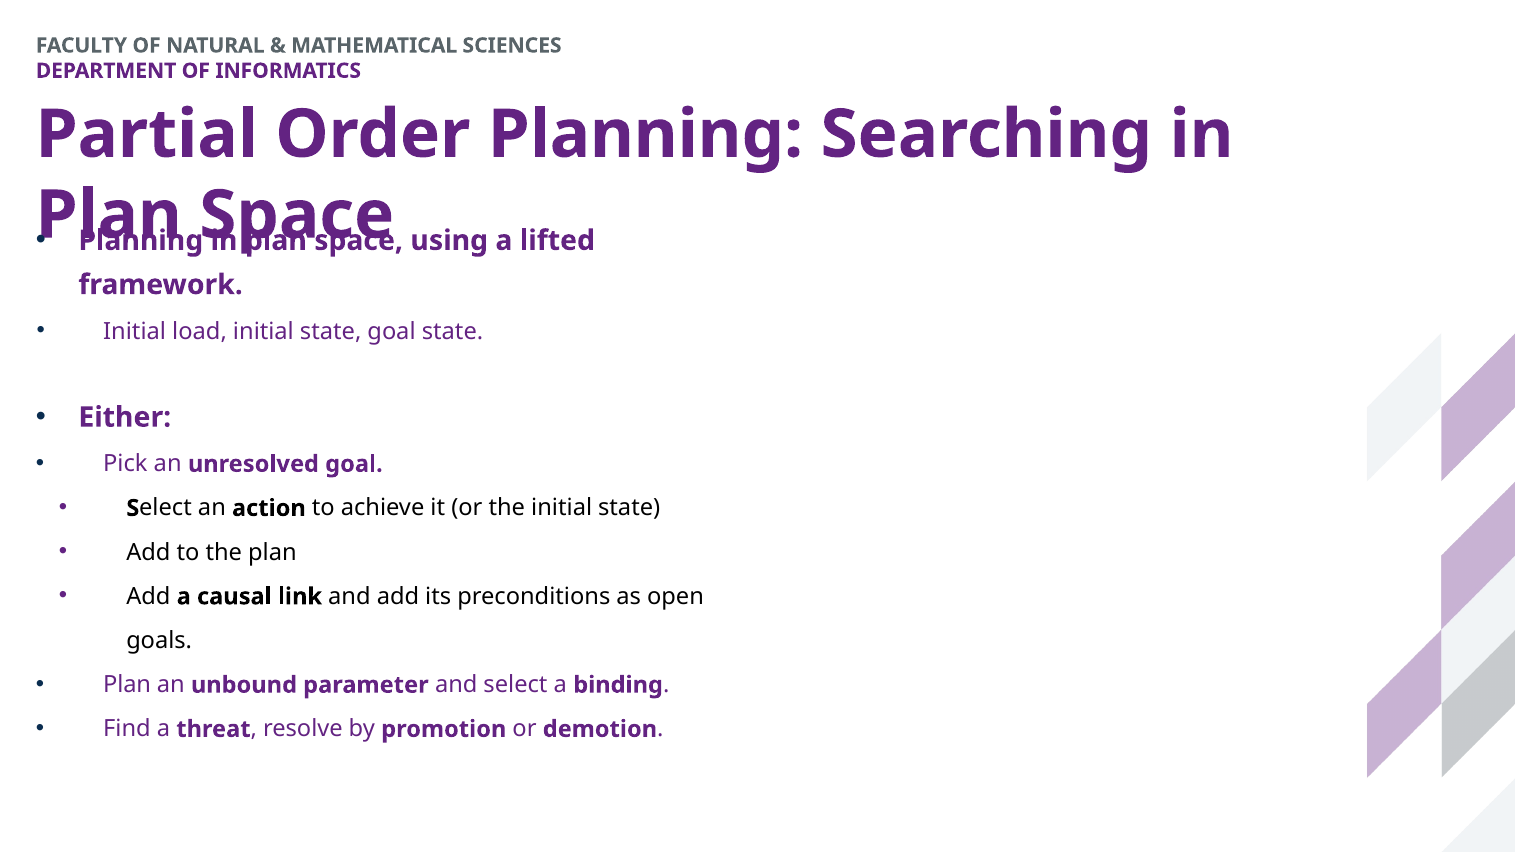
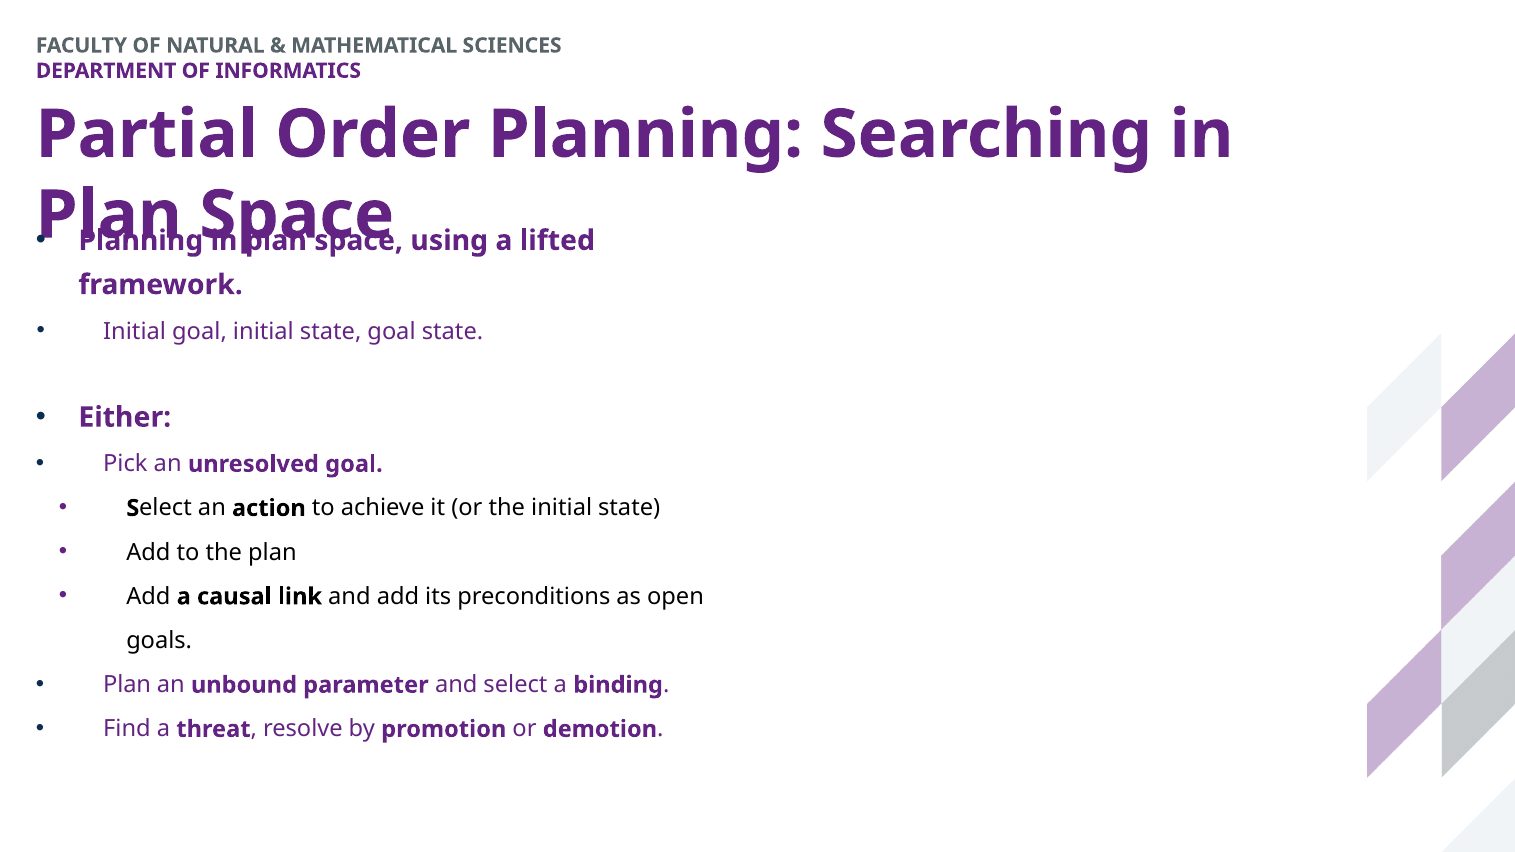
Initial load: load -> goal (199, 331)
